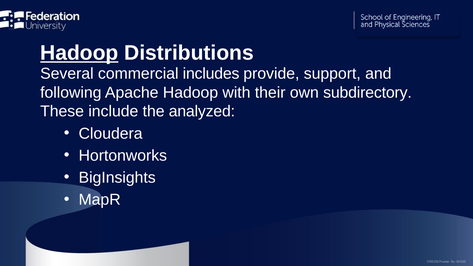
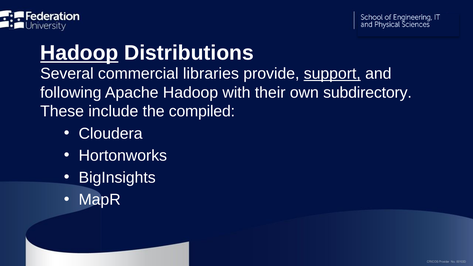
includes: includes -> libraries (211, 74)
support underline: none -> present (332, 74)
analyzed: analyzed -> compiled (202, 111)
